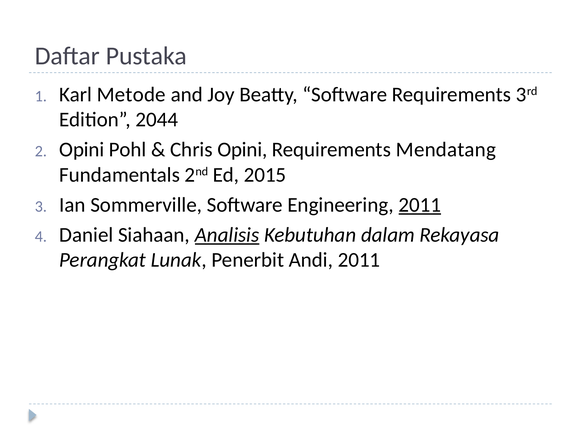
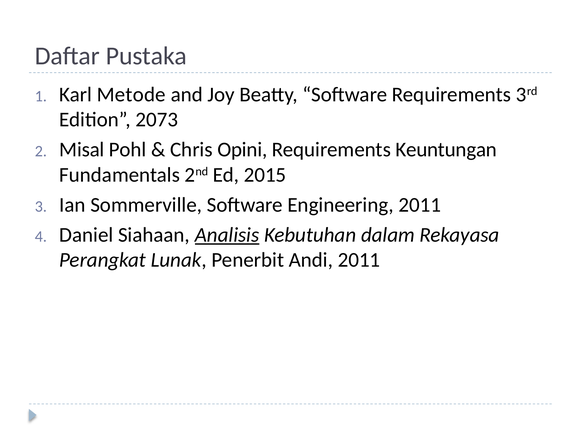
2044: 2044 -> 2073 (157, 120)
Opini: Opini -> Misal (82, 150)
Mendatang: Mendatang -> Keuntungan (446, 150)
2011 underline: present -> none (420, 205)
